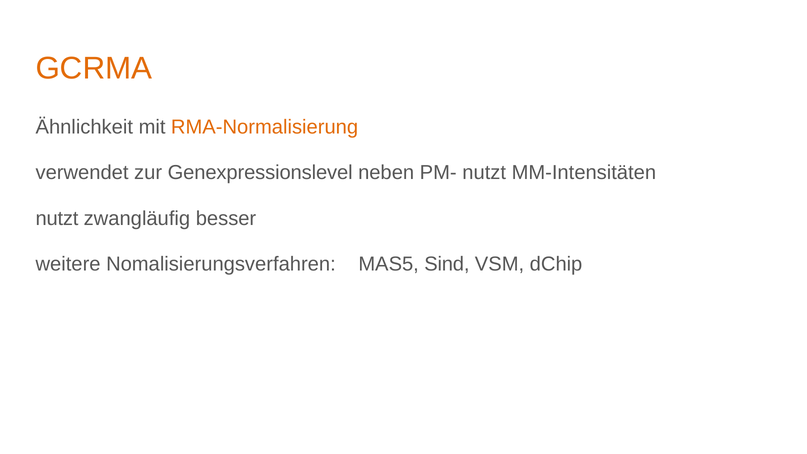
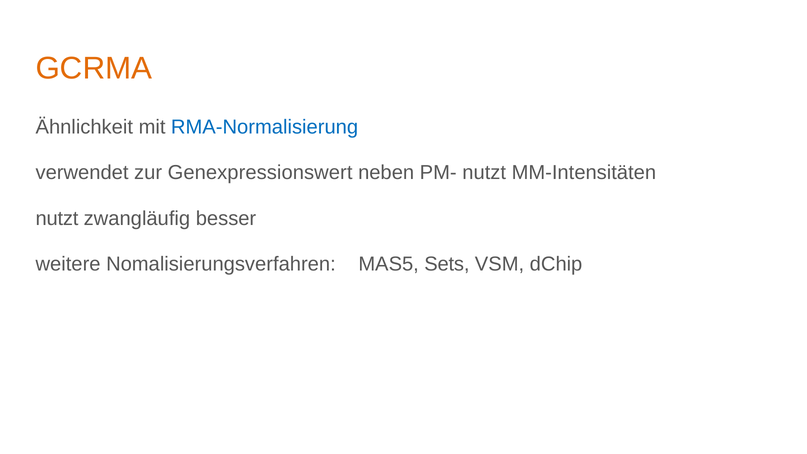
RMA-Normalisierung colour: orange -> blue (265, 127)
Genexpressionslevel: Genexpressionslevel -> Genexpressionswert (260, 173)
Sind: Sind -> Sets (447, 264)
